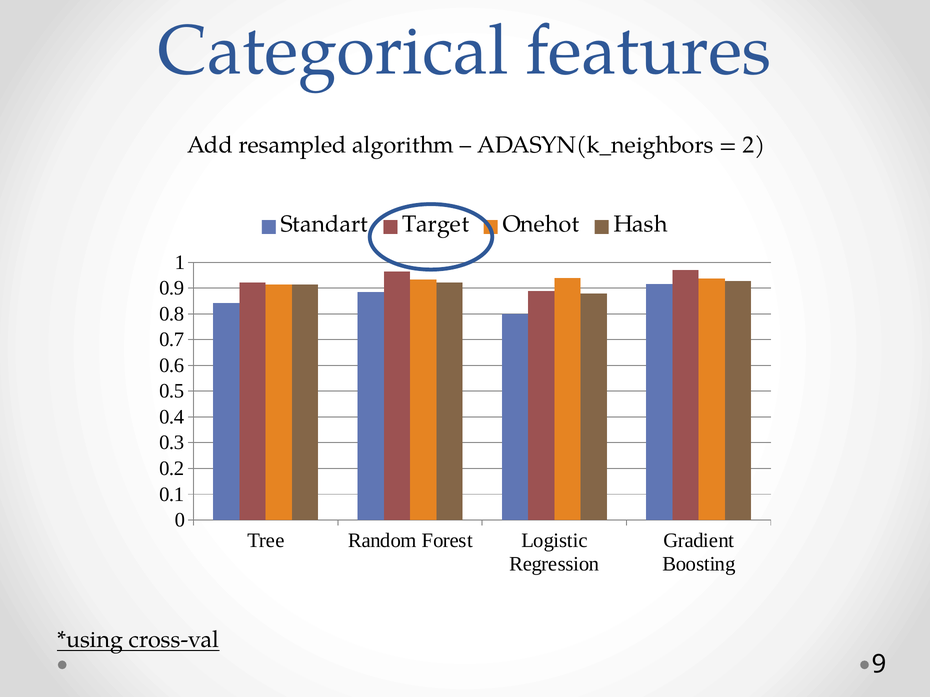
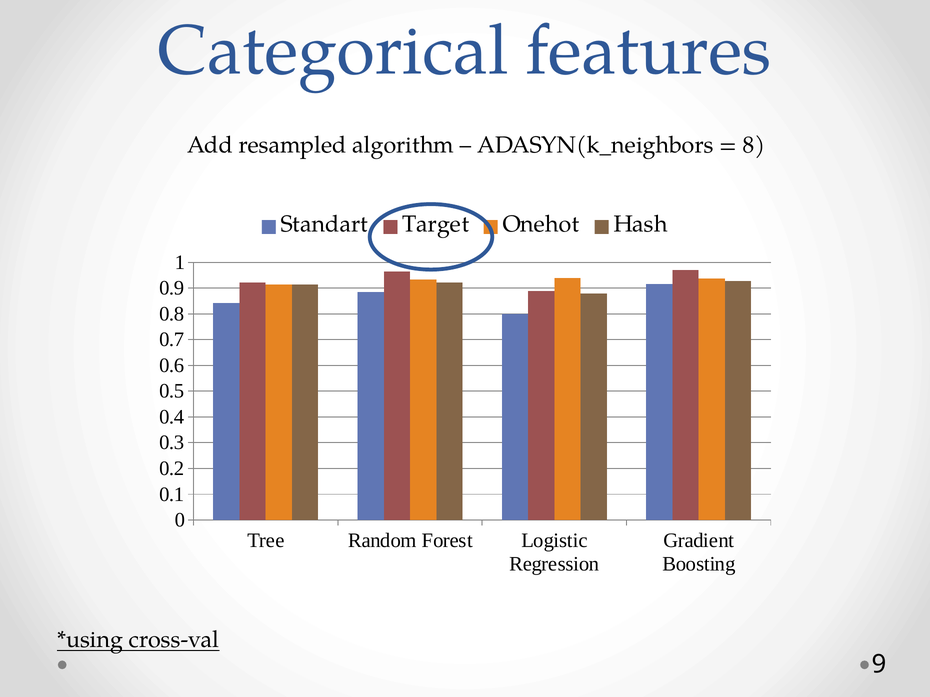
2: 2 -> 8 (754, 145)
